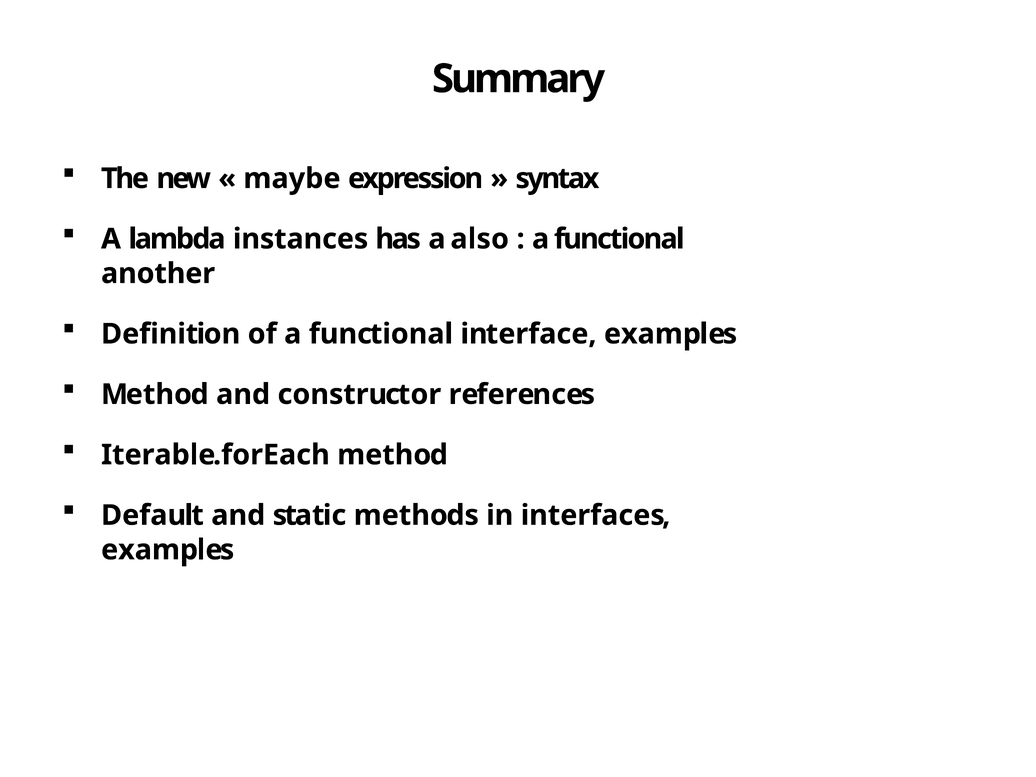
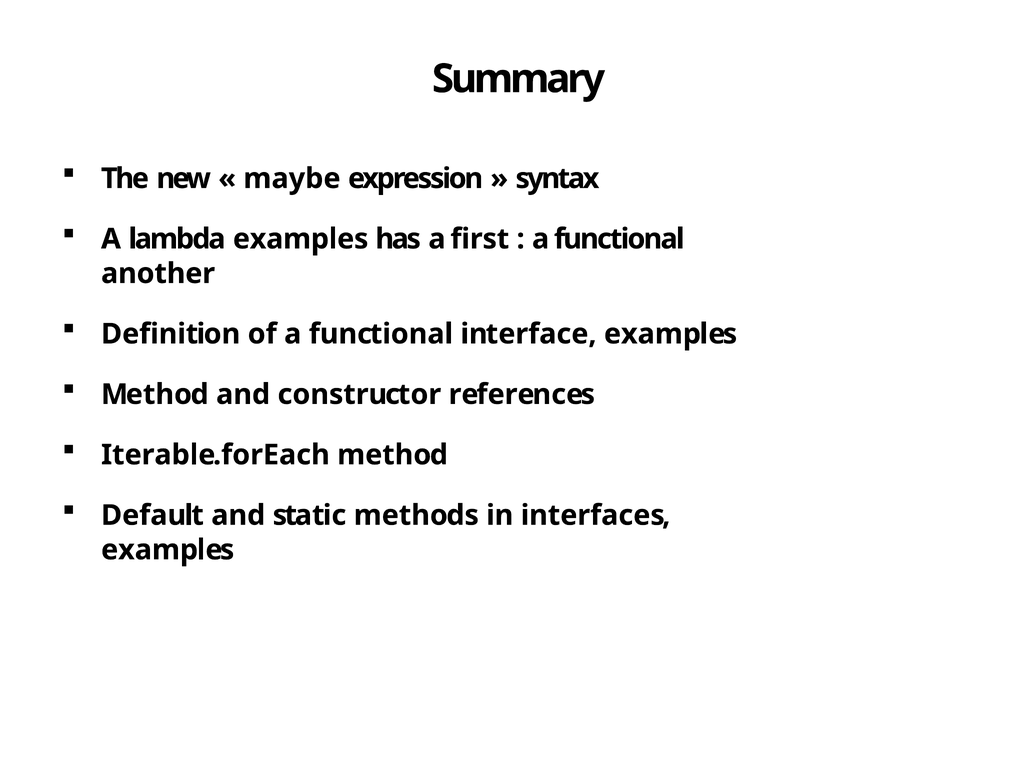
lambda instances: instances -> examples (301, 239)
also: also -> first (480, 239)
